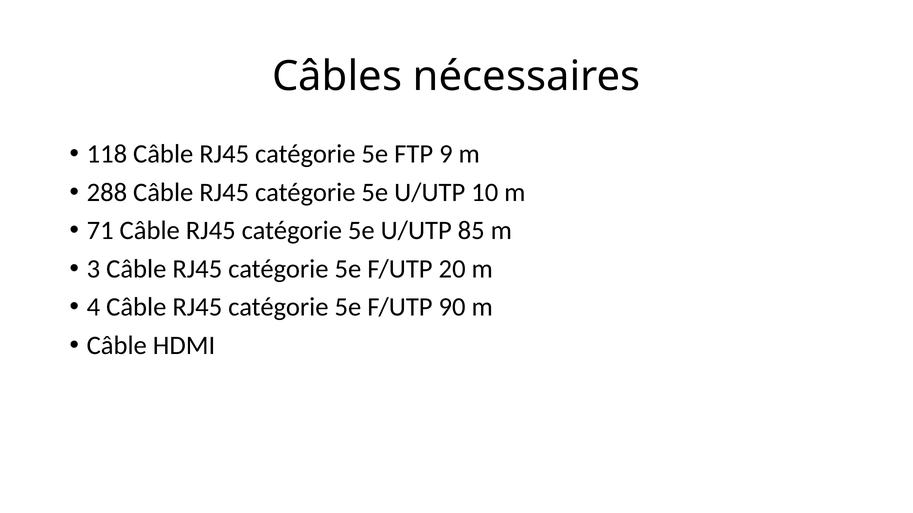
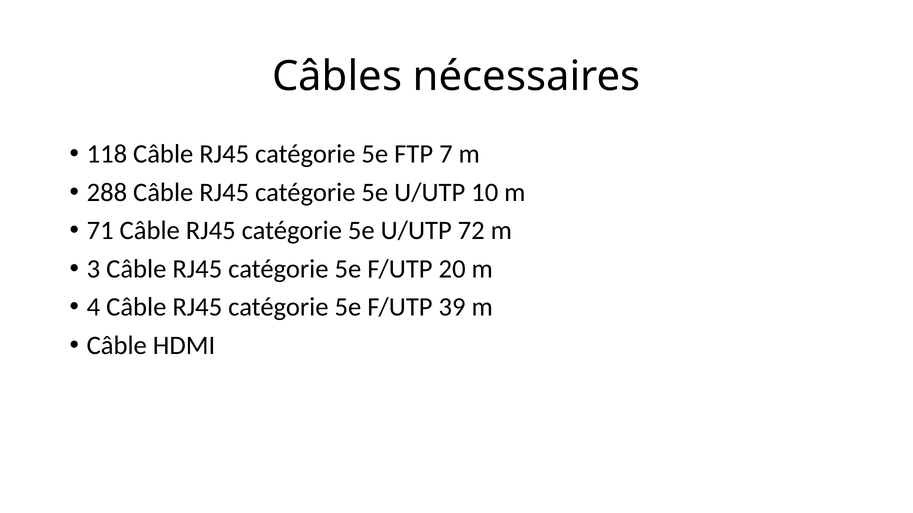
9: 9 -> 7 (446, 154)
85: 85 -> 72 (471, 231)
90: 90 -> 39 (452, 307)
